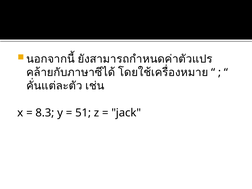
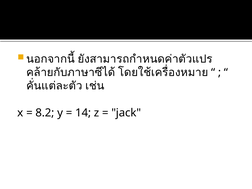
8.3: 8.3 -> 8.2 (45, 113)
51: 51 -> 14 (83, 113)
